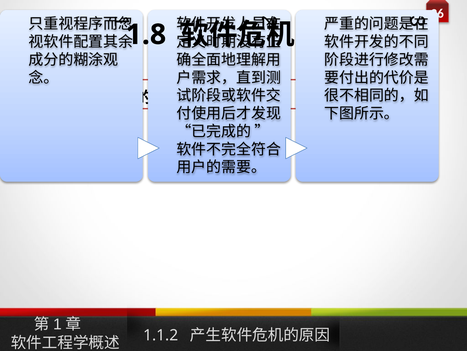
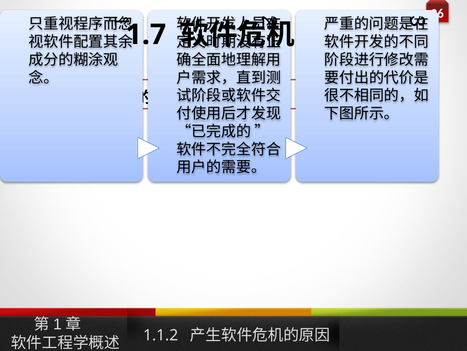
1.8: 1.8 -> 1.7 (146, 35)
